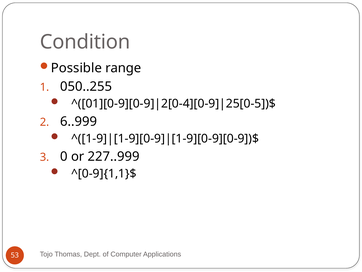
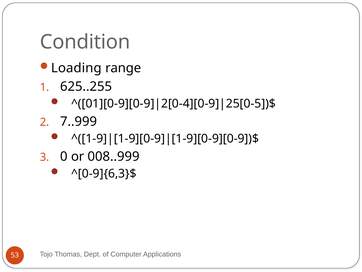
Possible: Possible -> Loading (76, 68)
050..255: 050..255 -> 625..255 (86, 86)
6..999: 6..999 -> 7..999 (79, 121)
227..999: 227..999 -> 008..999 (114, 156)
^[0-9]{1,1}$: ^[0-9]{1,1}$ -> ^[0-9]{6,3}$ (104, 173)
